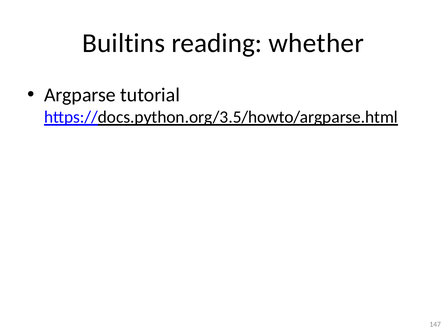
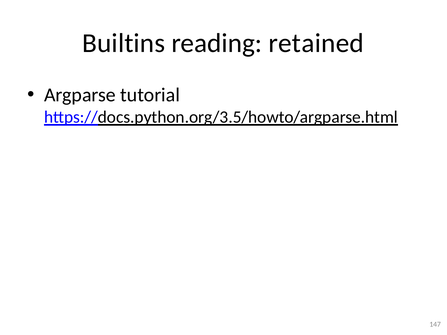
whether: whether -> retained (316, 43)
